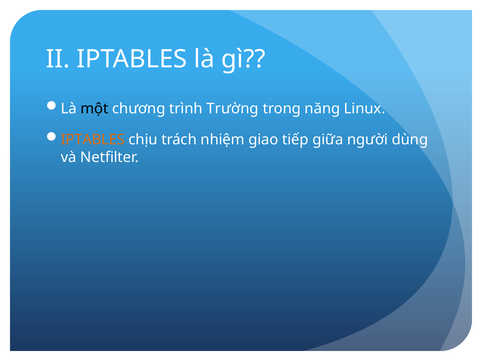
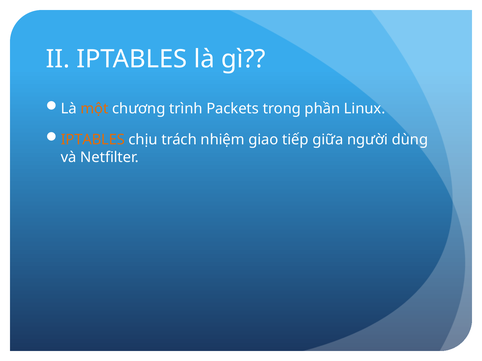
một colour: black -> orange (94, 109)
Trường: Trường -> Packets (233, 109)
năng: năng -> phần (322, 109)
